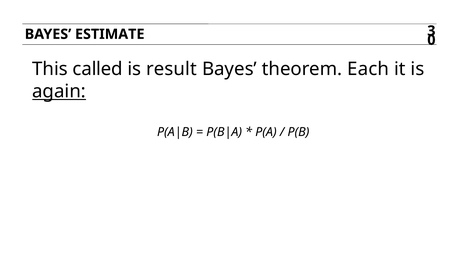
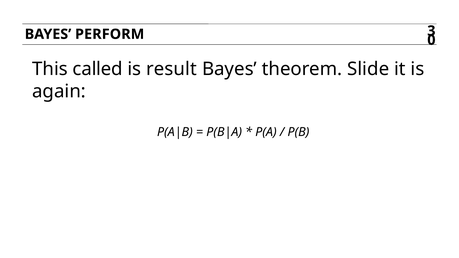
ESTIMATE: ESTIMATE -> PERFORM (110, 34)
Each: Each -> Slide (368, 69)
again underline: present -> none (59, 91)
